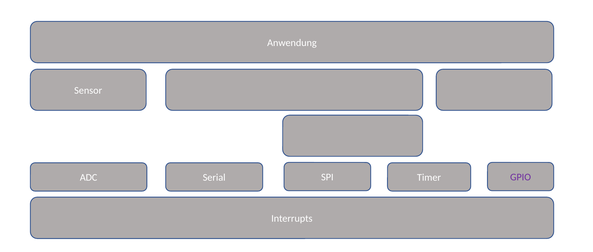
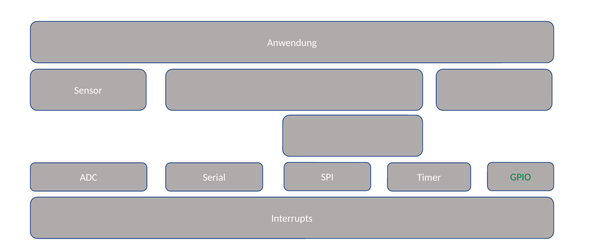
GPIO colour: purple -> green (521, 177)
